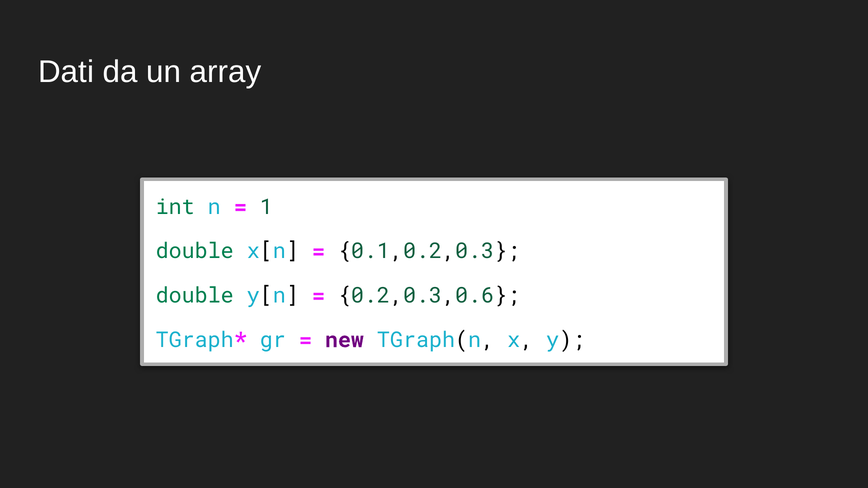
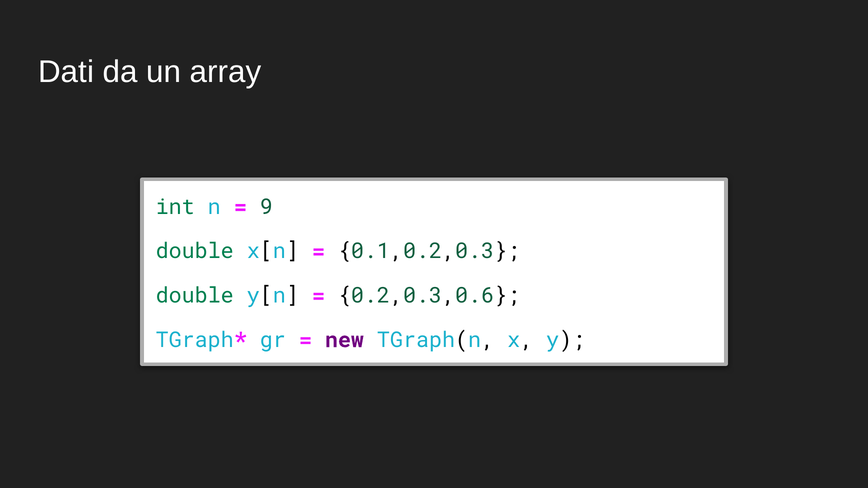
1: 1 -> 9 (266, 207)
